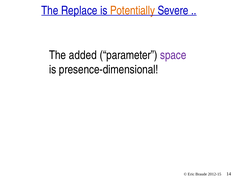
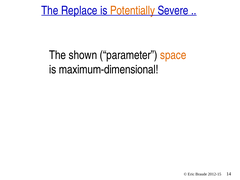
added: added -> shown (83, 55)
space colour: purple -> orange (173, 55)
presence-dimensional: presence-dimensional -> maximum-dimensional (109, 70)
